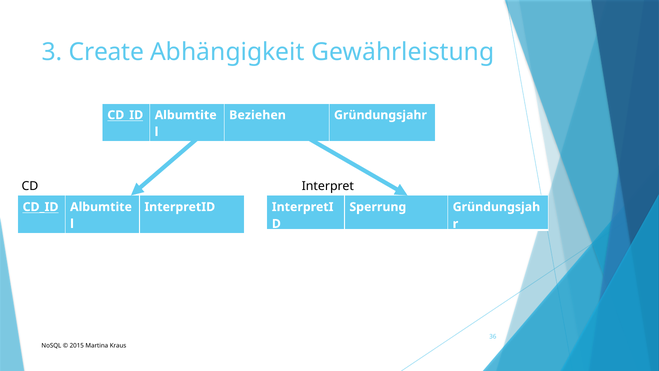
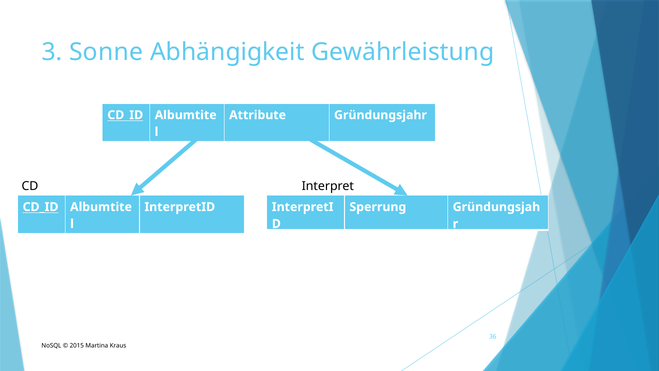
Create: Create -> Sonne (106, 52)
Beziehen: Beziehen -> Attribute (258, 115)
